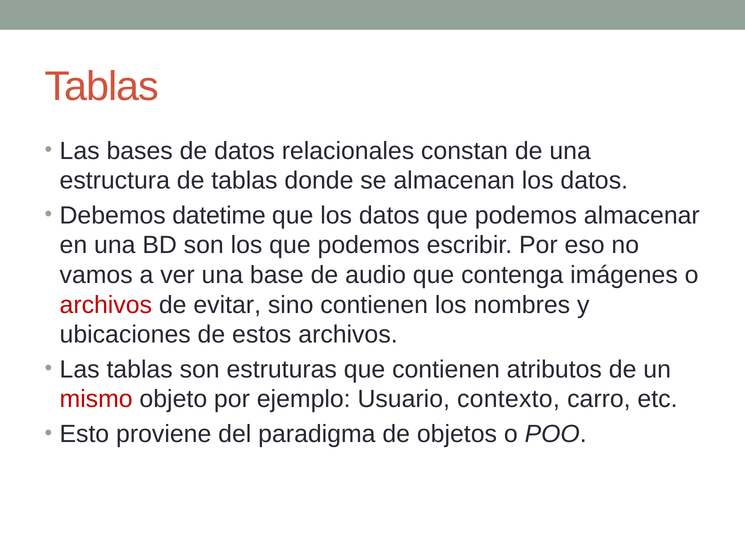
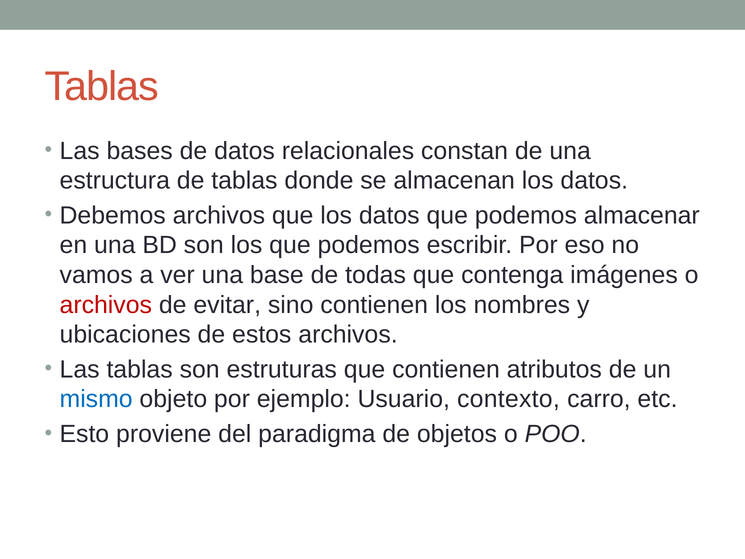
Debemos datetime: datetime -> archivos (219, 215)
audio: audio -> todas (376, 275)
mismo colour: red -> blue (96, 399)
